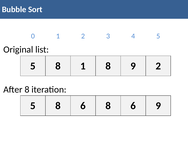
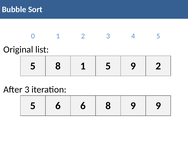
1 8: 8 -> 5 (108, 66)
After 8: 8 -> 3 (27, 89)
8: 8 -> 6 (58, 106)
6 8 6: 6 -> 9 (133, 106)
